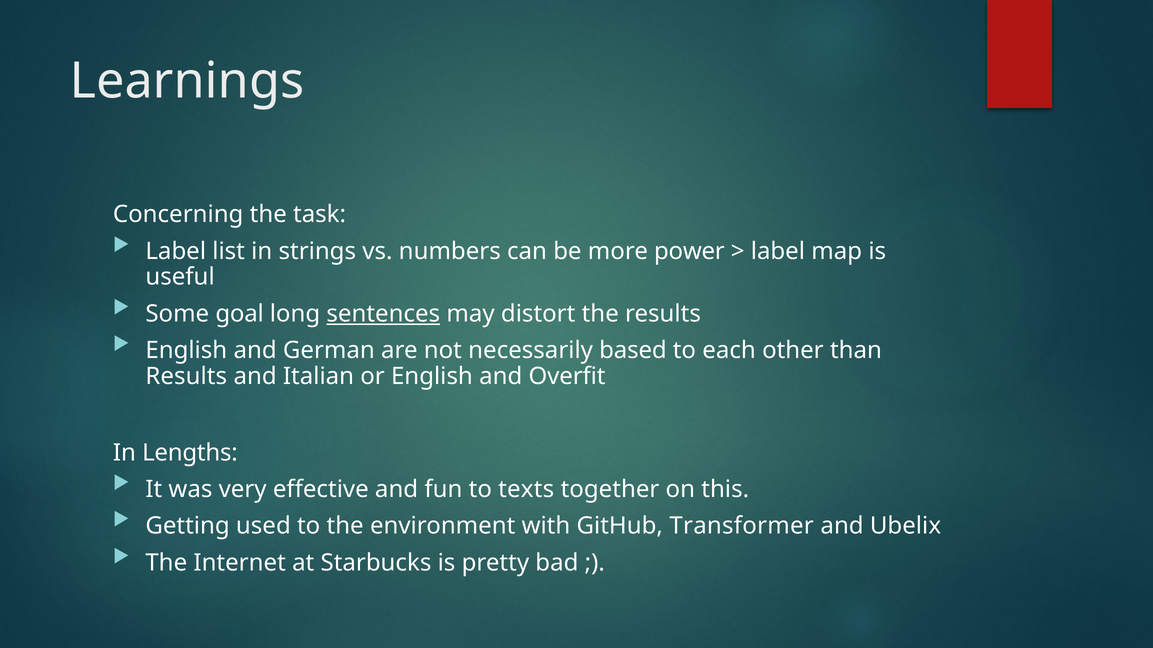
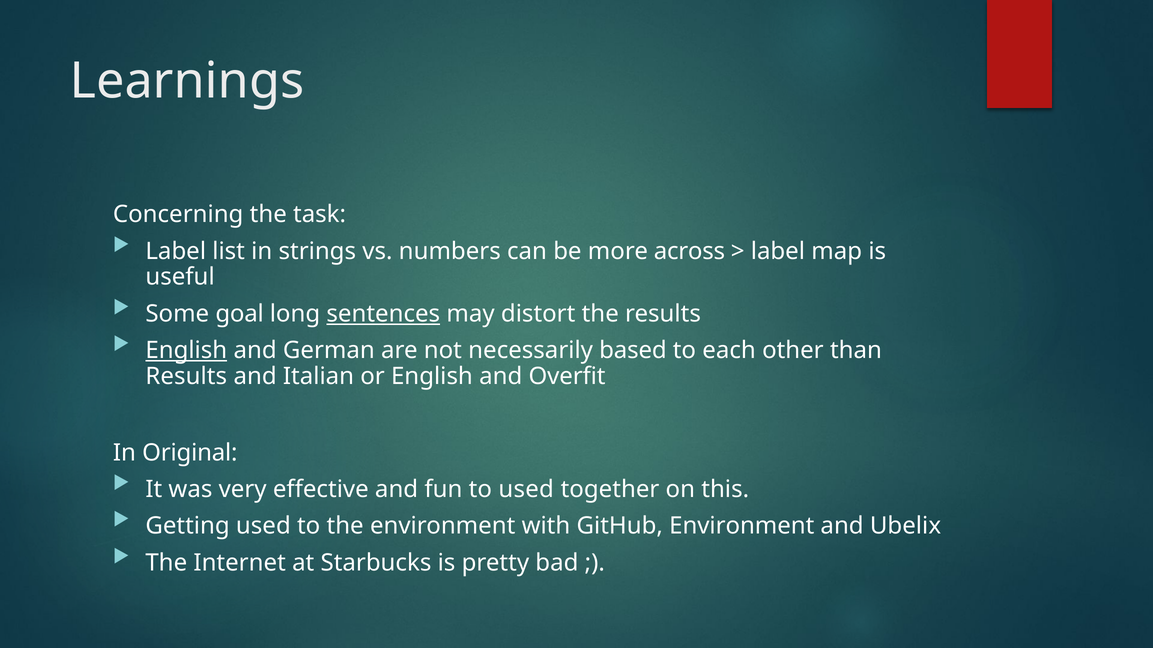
power: power -> across (689, 251)
English underline: none -> present (186, 351)
Lengths: Lengths -> Original (190, 453)
to texts: texts -> used (526, 490)
GitHub Transformer: Transformer -> Environment (742, 527)
